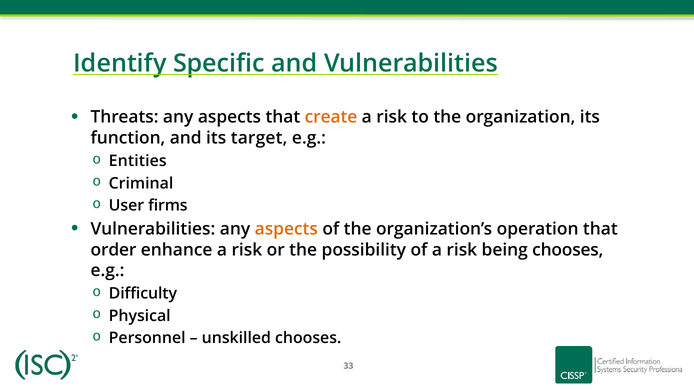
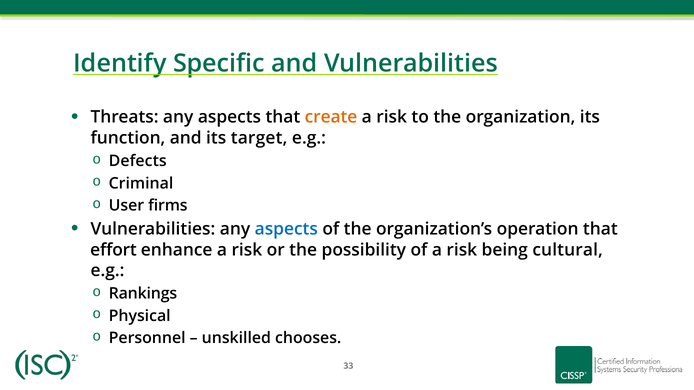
Entities: Entities -> Defects (138, 161)
aspects colour: orange -> blue (286, 229)
order: order -> effort (114, 250)
being chooses: chooses -> cultural (568, 250)
Difficulty: Difficulty -> Rankings (143, 294)
